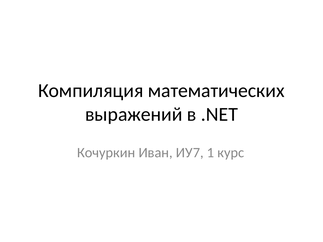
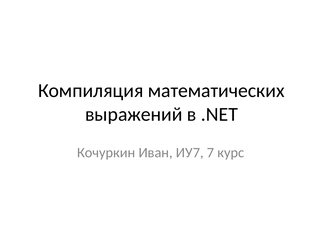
1: 1 -> 7 (210, 153)
